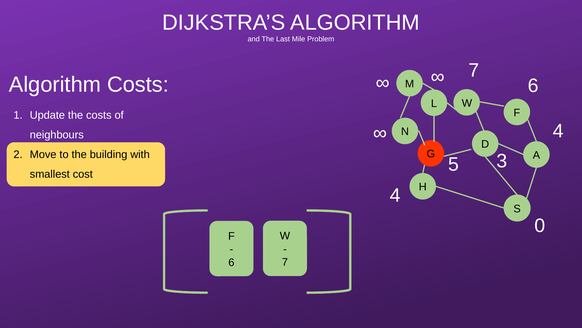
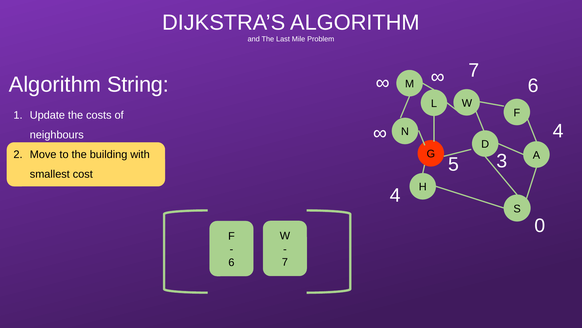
Algorithm Costs: Costs -> String (138, 84)
